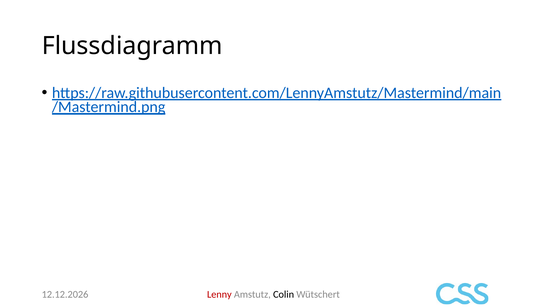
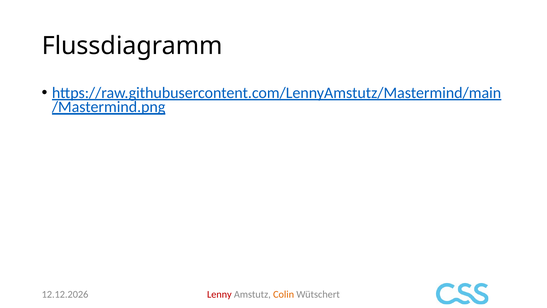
Colin colour: black -> orange (284, 294)
